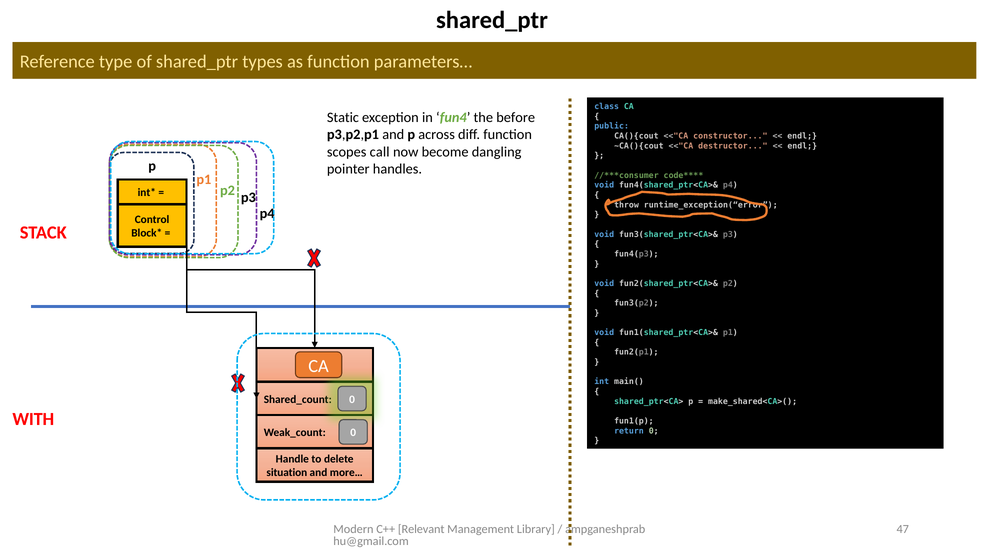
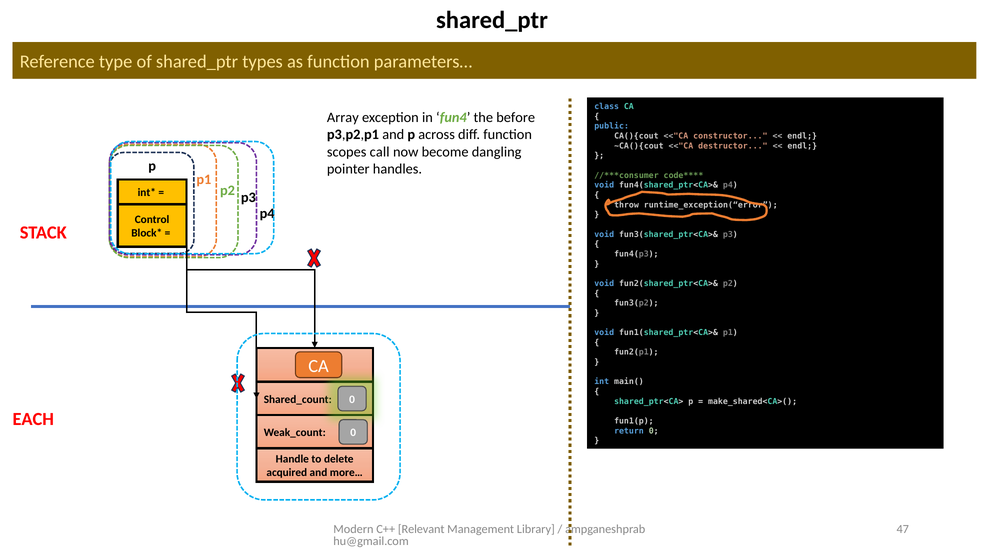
Static: Static -> Array (343, 117)
WITH: WITH -> EACH (33, 419)
situation: situation -> acquired (287, 472)
